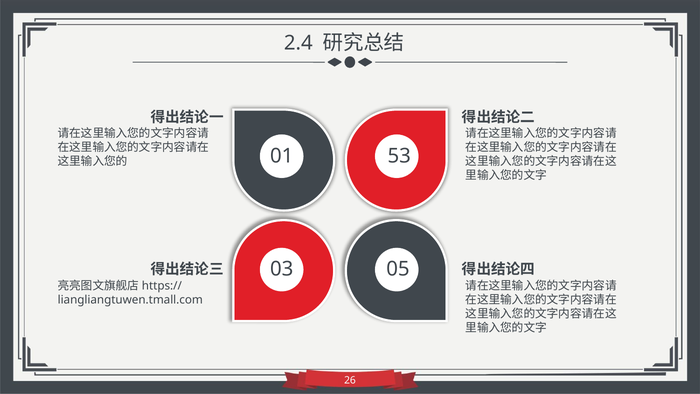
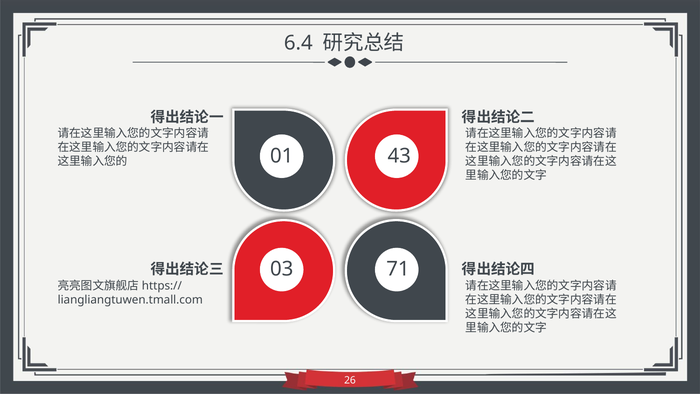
2.4: 2.4 -> 6.4 (298, 43)
53: 53 -> 43 (399, 156)
05: 05 -> 71 (398, 269)
